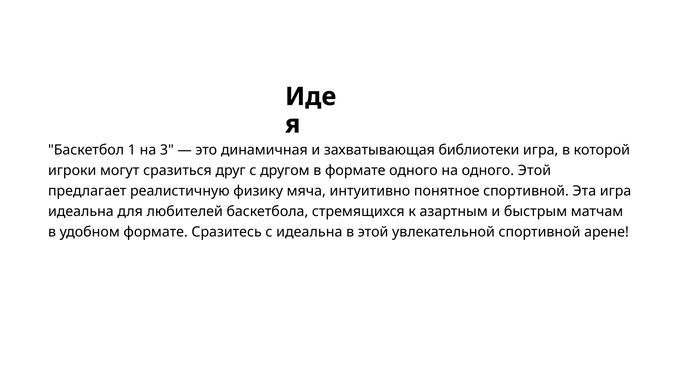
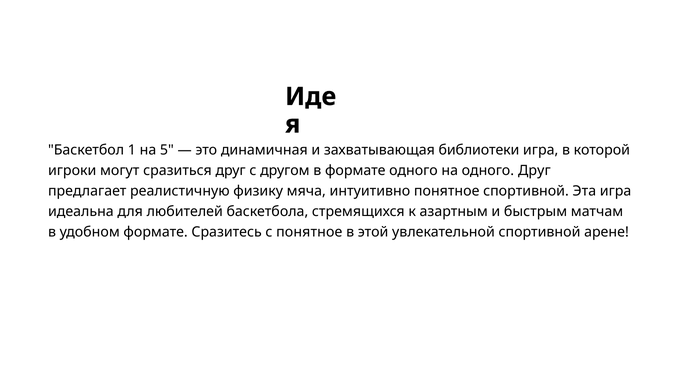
3: 3 -> 5 (167, 150)
одного Этой: Этой -> Друг (534, 170)
с идеальна: идеальна -> понятное (309, 232)
